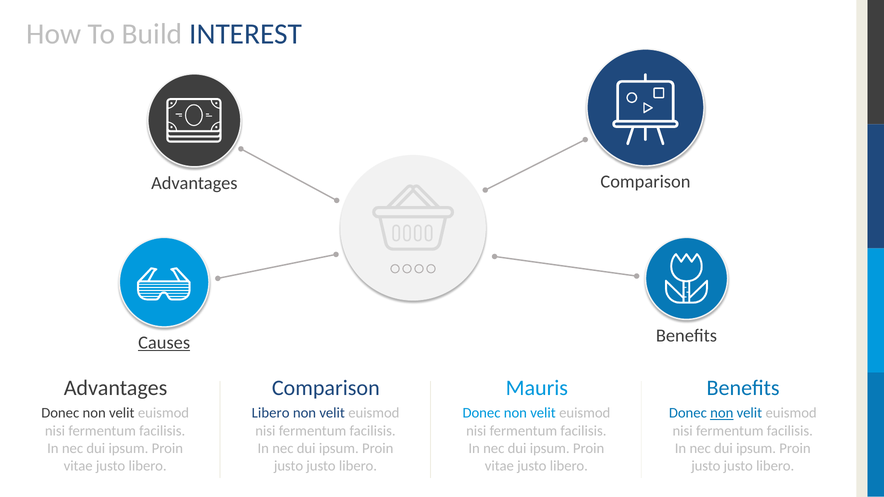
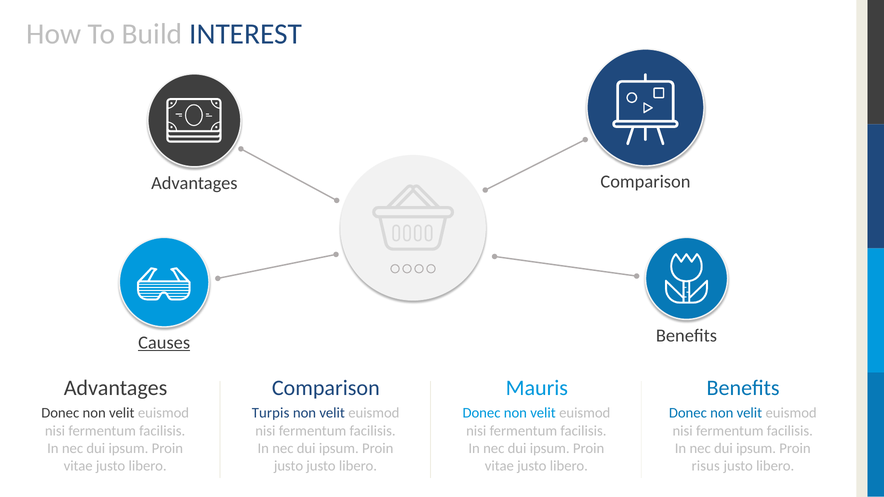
Libero: Libero -> Turpis (271, 413)
non underline: present -> none (722, 413)
justo: justo -> risus (706, 466)
